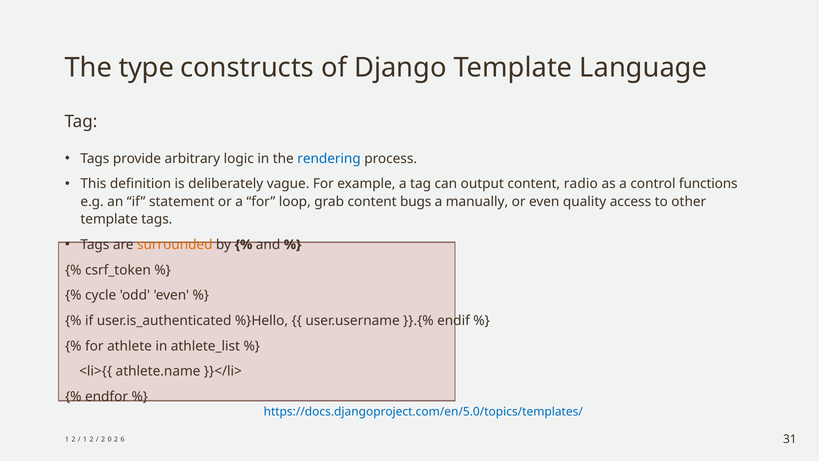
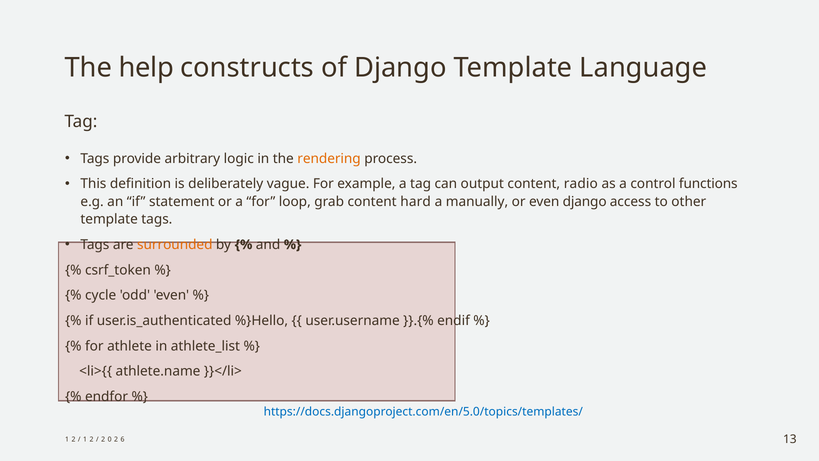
type: type -> help (146, 68)
rendering colour: blue -> orange (329, 158)
bugs: bugs -> hard (416, 201)
even quality: quality -> django (585, 201)
31: 31 -> 13 (790, 439)
